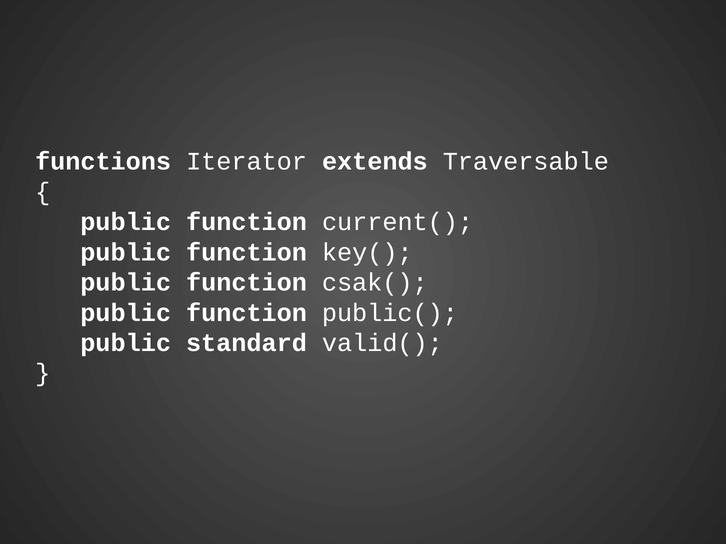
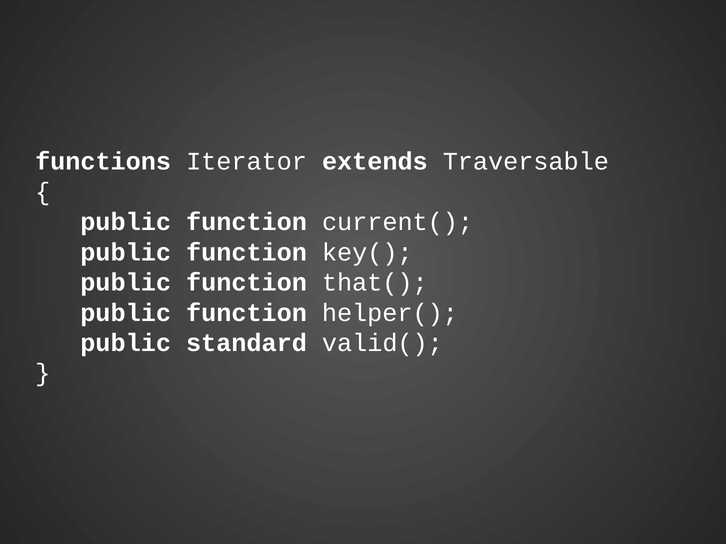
csak(: csak( -> that( (375, 283)
public(: public( -> helper( (390, 313)
